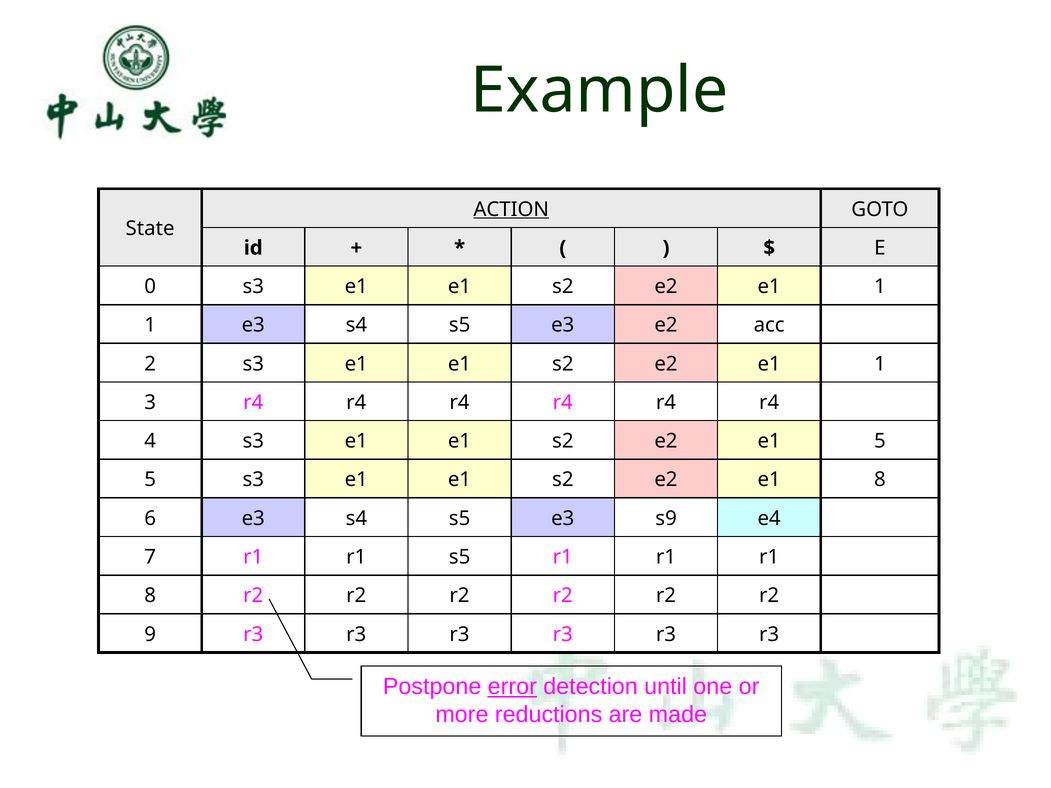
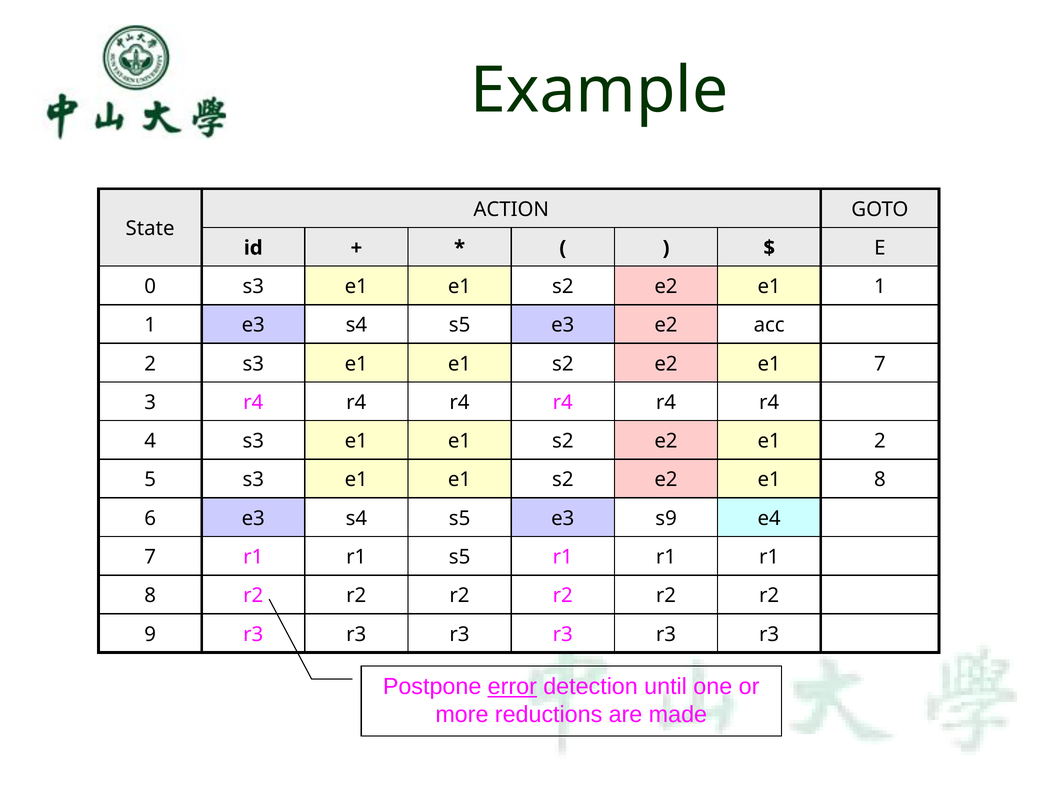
ACTION underline: present -> none (511, 209)
1: 1 -> 7 (880, 364)
e1 5: 5 -> 2 (880, 441)
